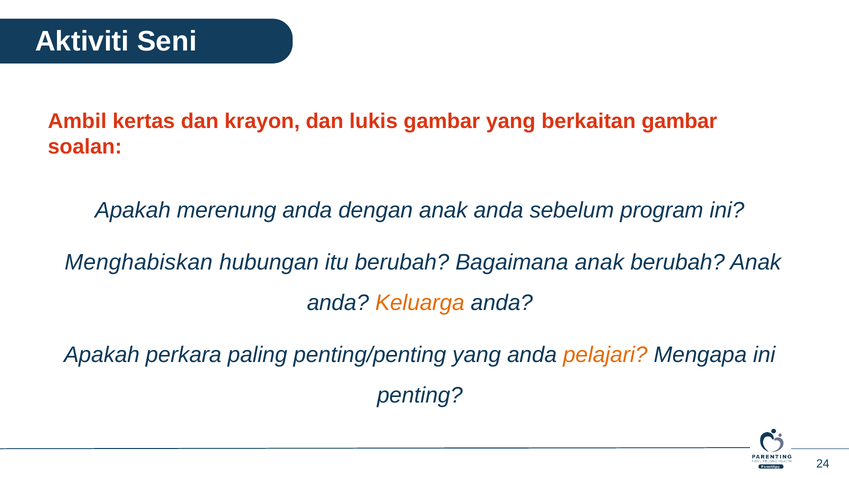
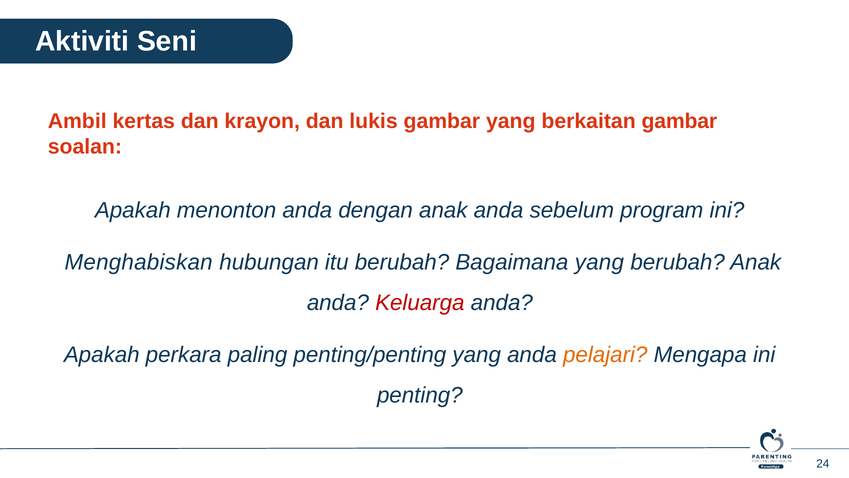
merenung: merenung -> menonton (227, 210)
Bagaimana anak: anak -> yang (599, 262)
Keluarga colour: orange -> red (420, 302)
